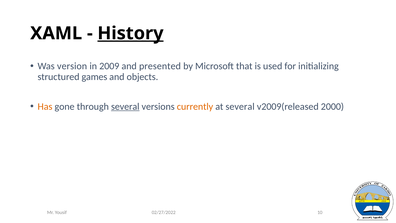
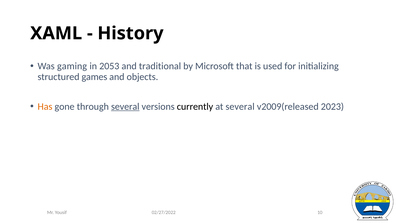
History underline: present -> none (130, 33)
version: version -> gaming (72, 66)
2009: 2009 -> 2053 (109, 66)
presented: presented -> traditional (160, 66)
currently colour: orange -> black (195, 106)
2000: 2000 -> 2023 (332, 106)
